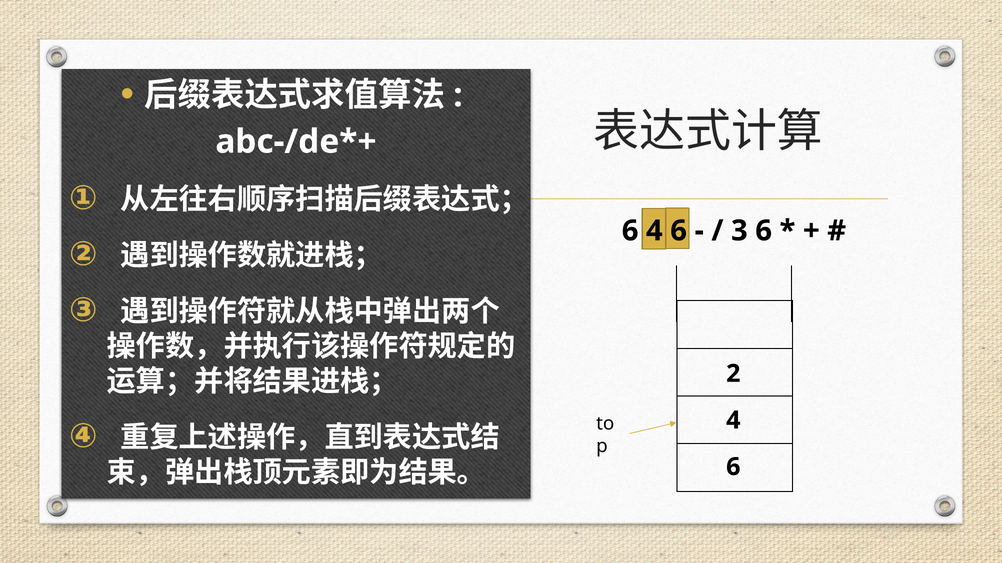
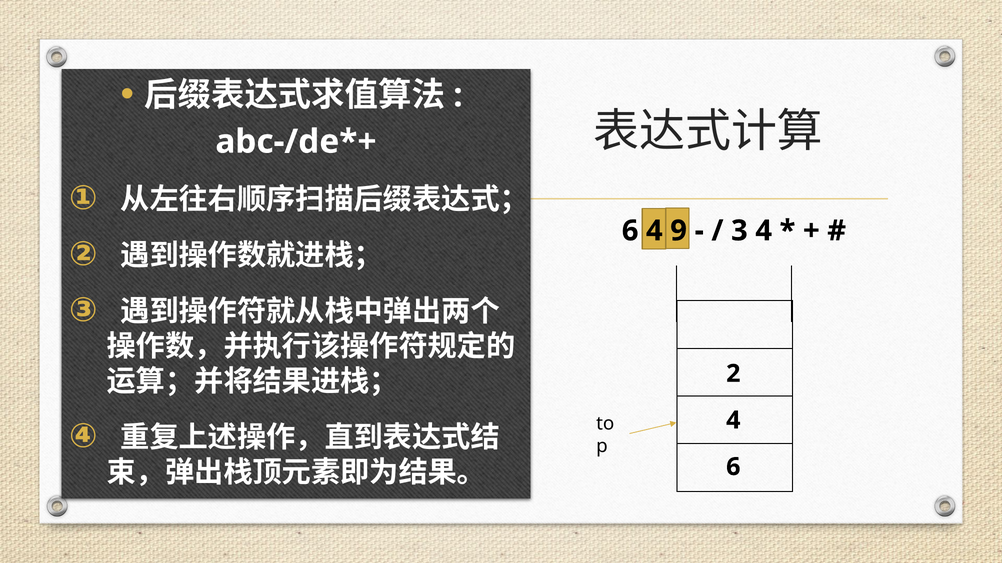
4 6: 6 -> 9 (679, 231)
3 6: 6 -> 4 (764, 231)
